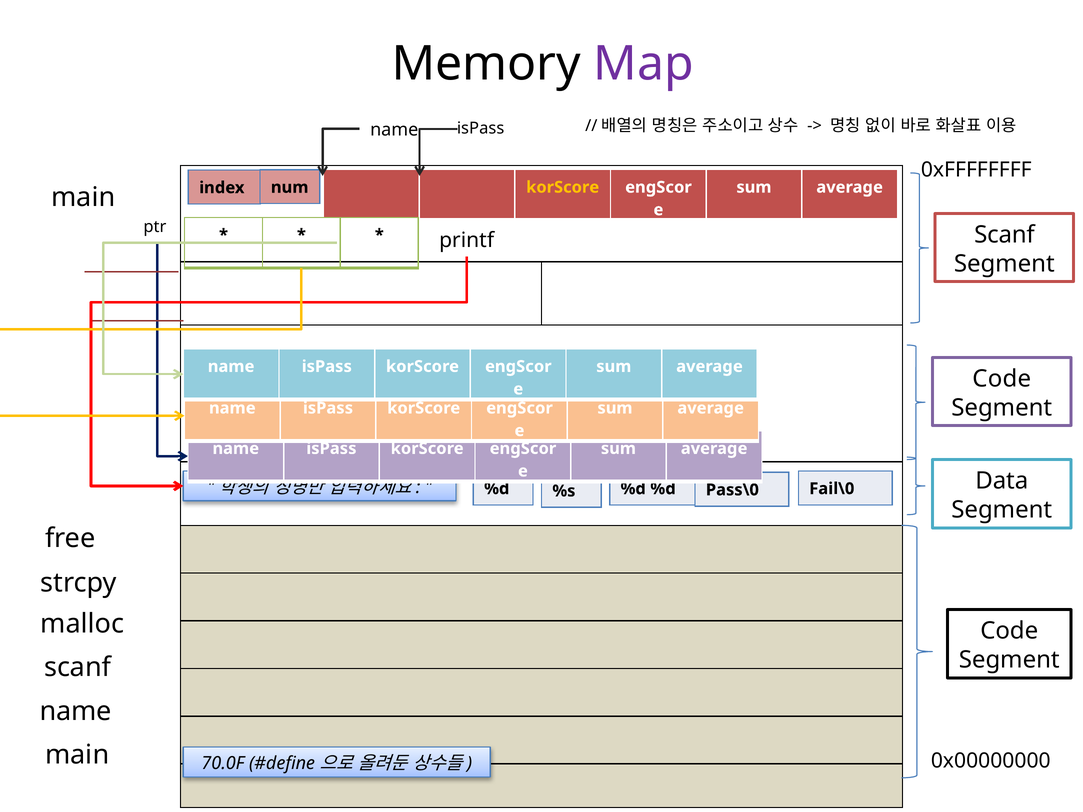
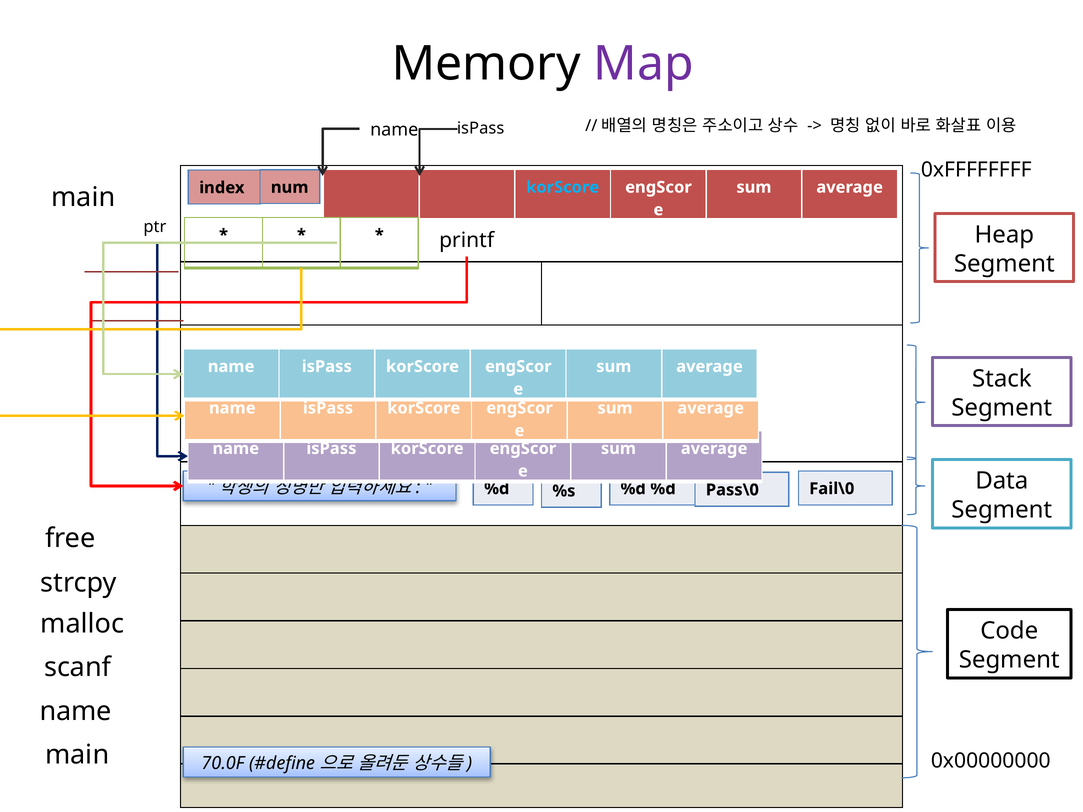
korScore colour: yellow -> light blue (563, 187)
Scanf: Scanf -> Heap (1004, 235)
Code: Code -> Stack (1002, 379)
